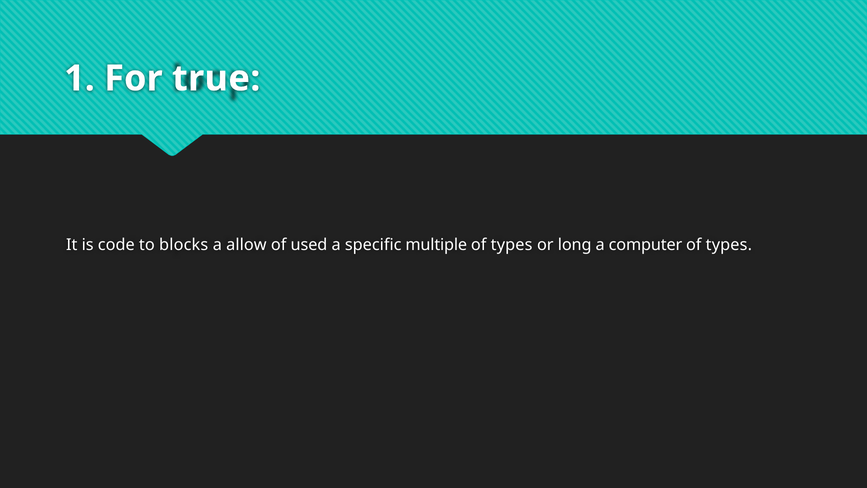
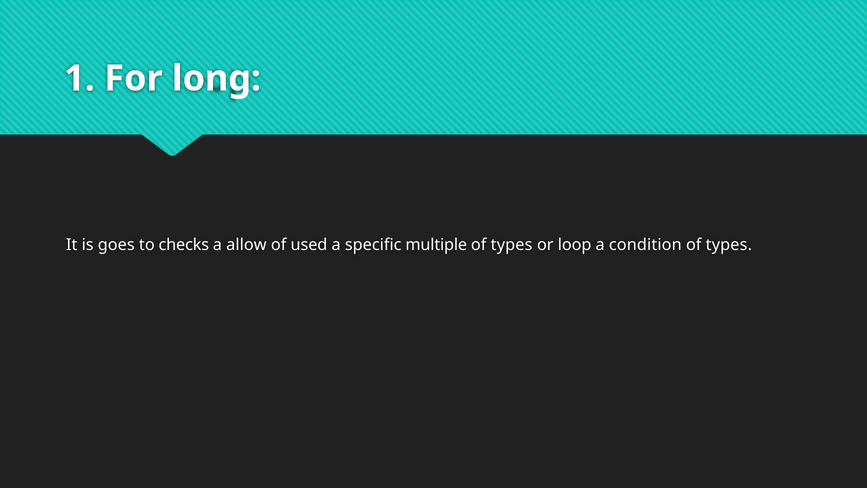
true: true -> long (217, 78)
code: code -> goes (116, 245)
blocks: blocks -> checks (184, 245)
long: long -> loop (575, 245)
computer: computer -> condition (645, 245)
